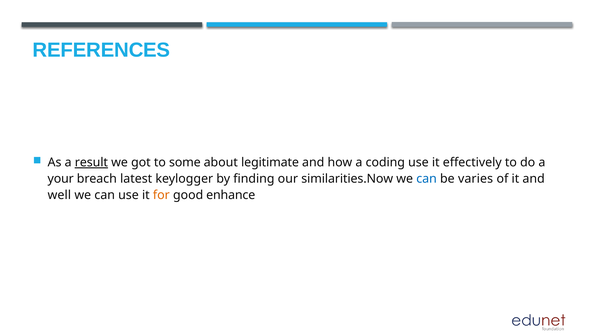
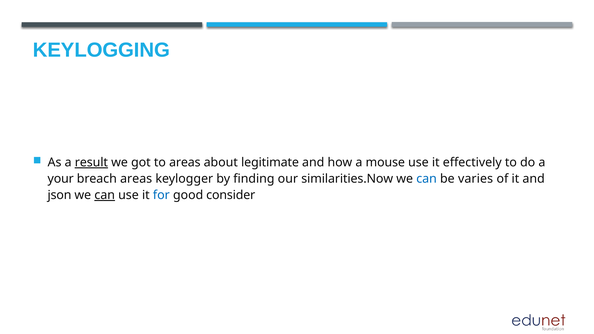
REFERENCES: REFERENCES -> KEYLOGGING (101, 50)
to some: some -> areas (185, 163)
coding: coding -> mouse (385, 163)
breach latest: latest -> areas (136, 179)
well: well -> json (59, 195)
can underline: none -> present (105, 195)
for colour: orange -> blue (161, 195)
enhance: enhance -> consider (231, 195)
